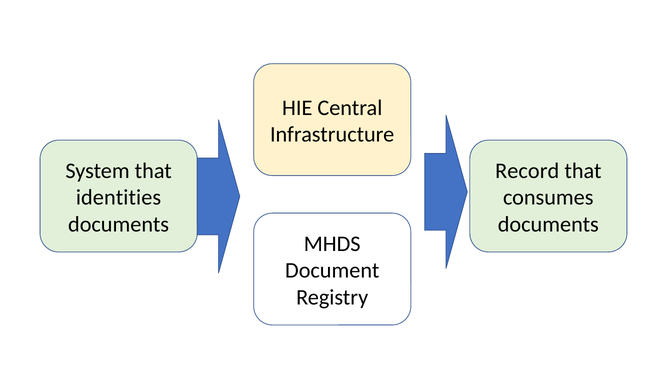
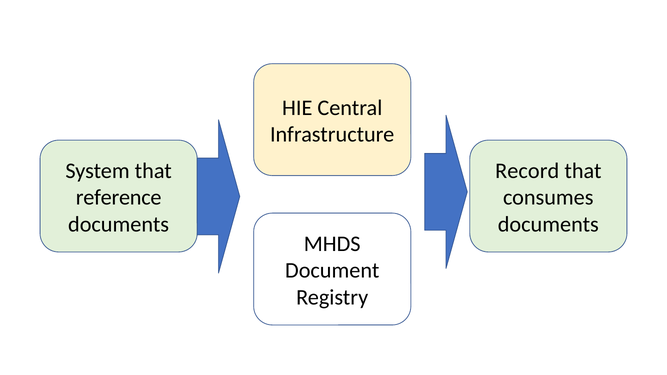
identities: identities -> reference (119, 198)
